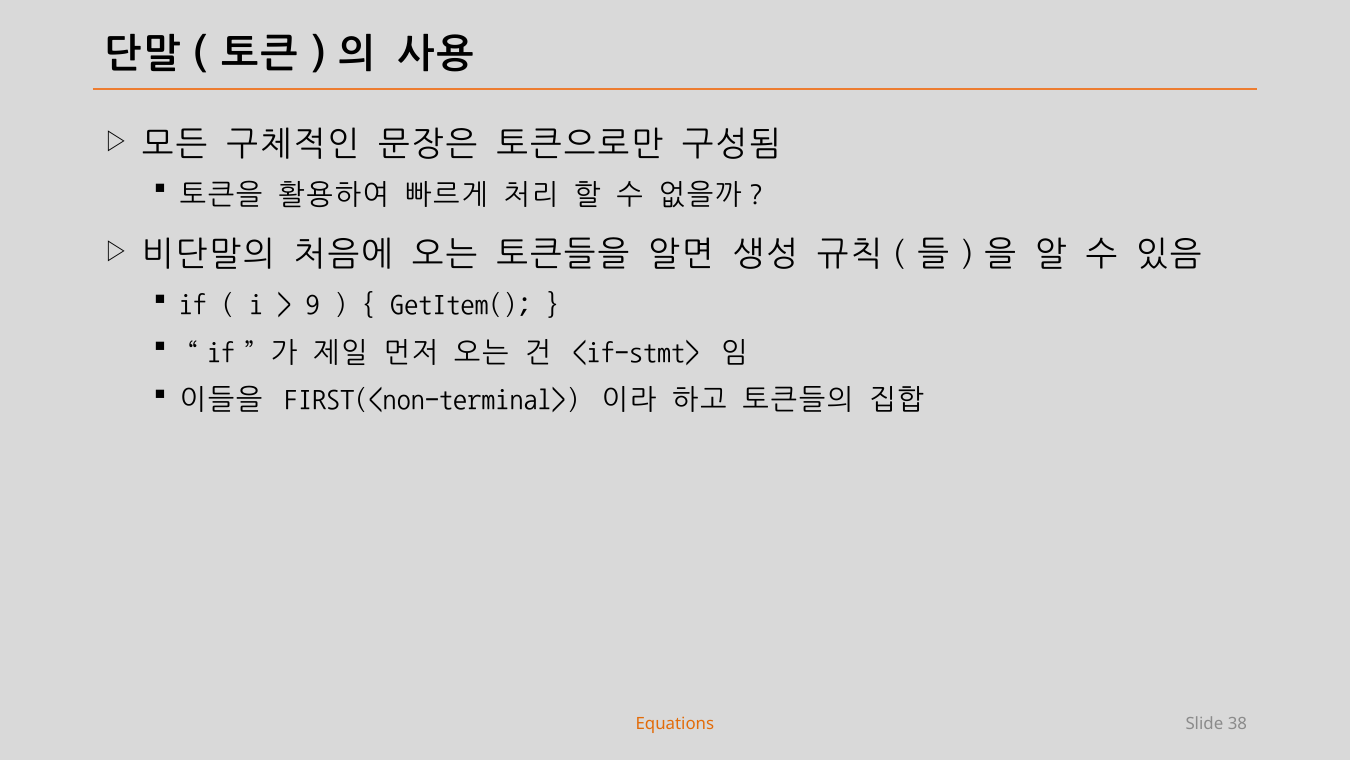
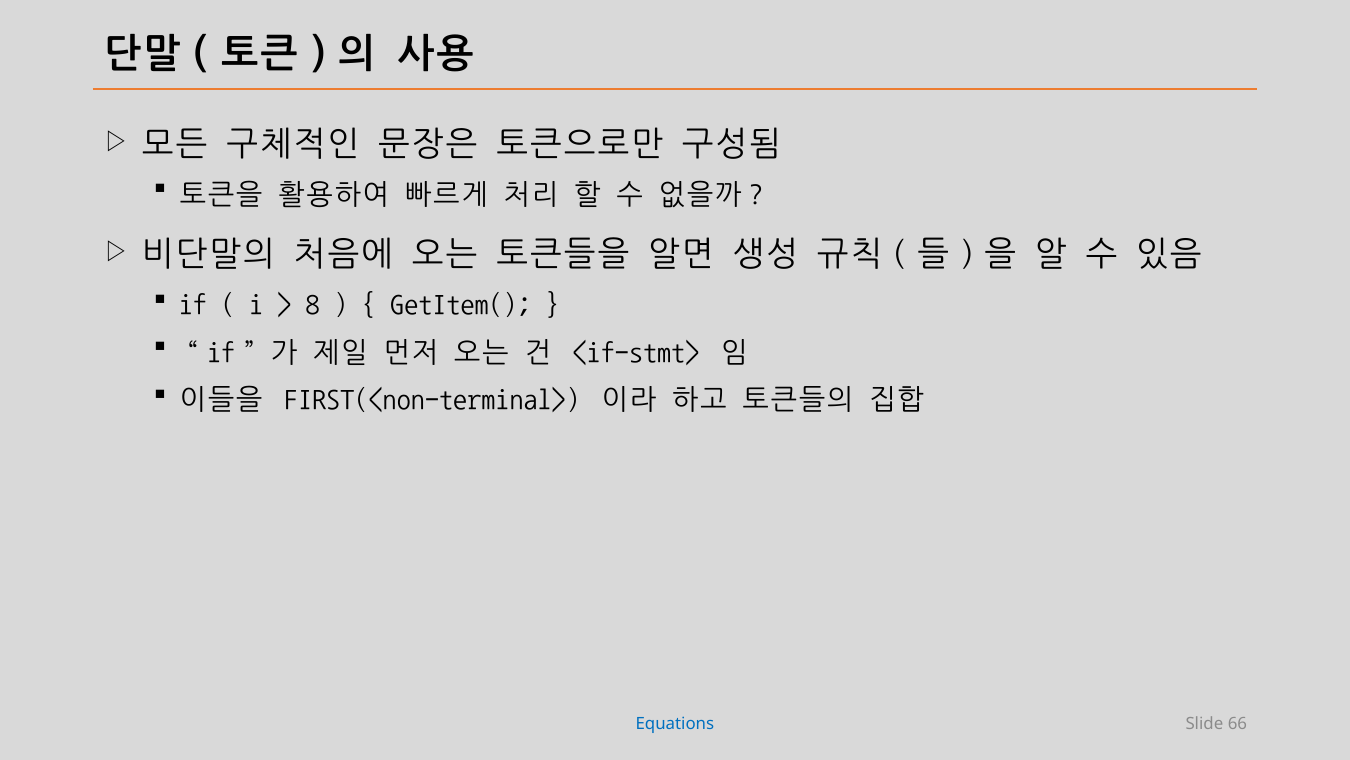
9: 9 -> 8 (313, 304)
Equations colour: orange -> blue (675, 724)
38: 38 -> 66 (1237, 724)
